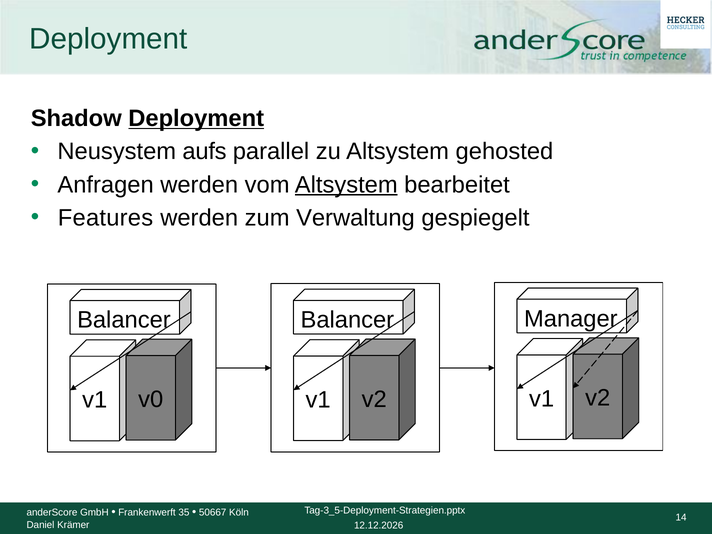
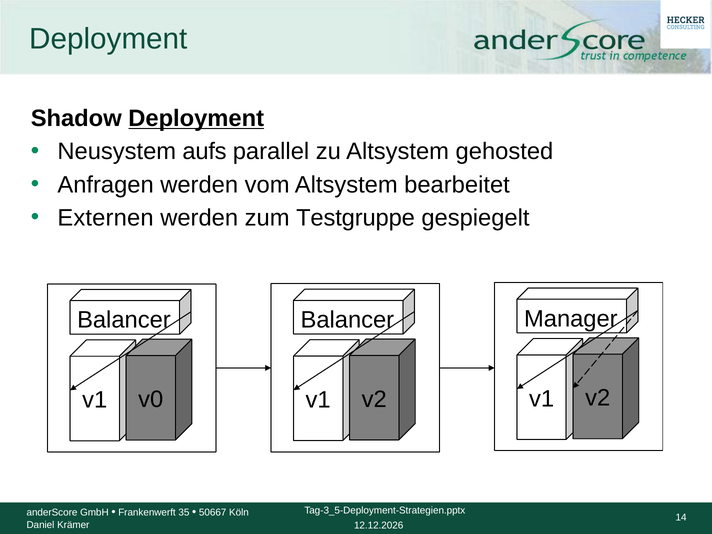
Altsystem underline: present -> none (346, 185)
Features: Features -> Externen (106, 218)
Verwaltung: Verwaltung -> Testgruppe (356, 218)
